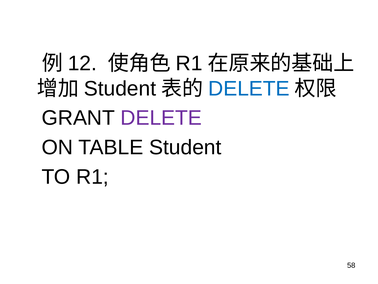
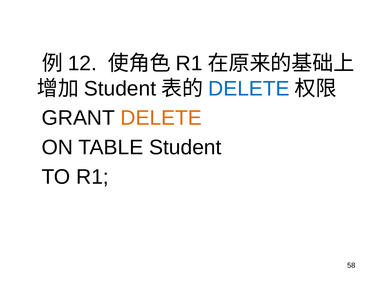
DELETE colour: purple -> orange (161, 118)
